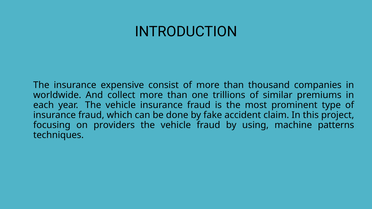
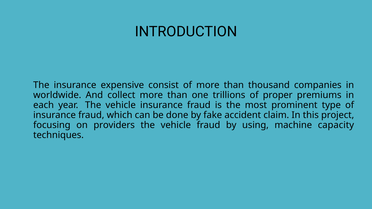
similar: similar -> proper (278, 95)
patterns: patterns -> capacity (336, 125)
